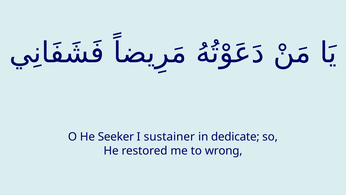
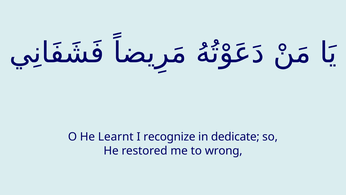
Seeker: Seeker -> Learnt (116, 137)
sustainer: sustainer -> recognize (169, 137)
